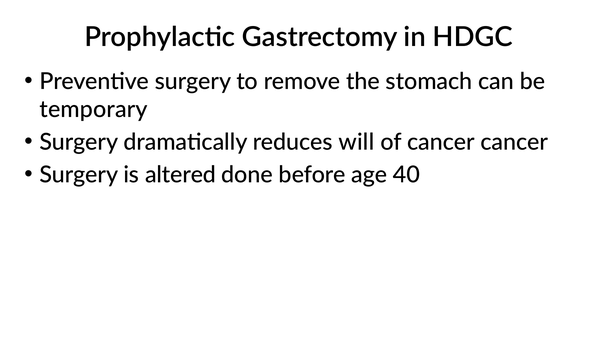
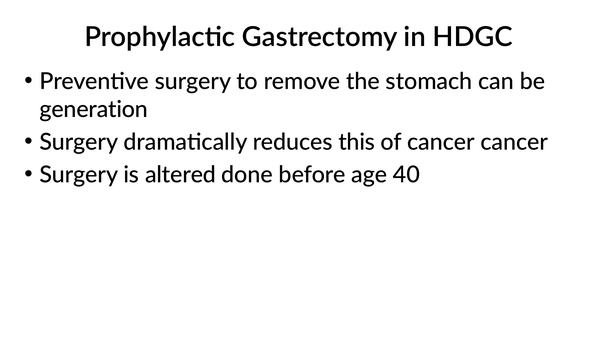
temporary: temporary -> generation (94, 109)
will: will -> this (357, 142)
